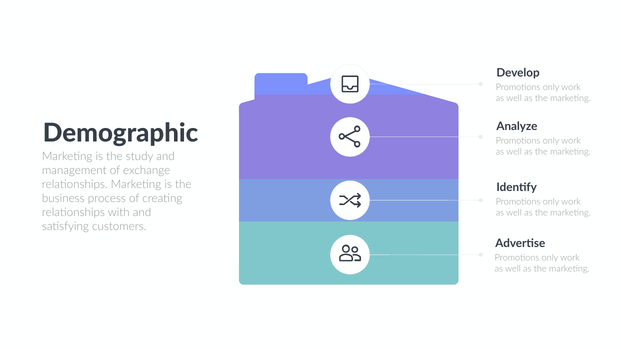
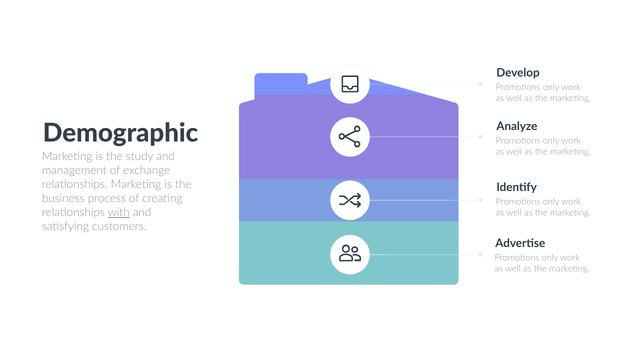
with underline: none -> present (119, 213)
